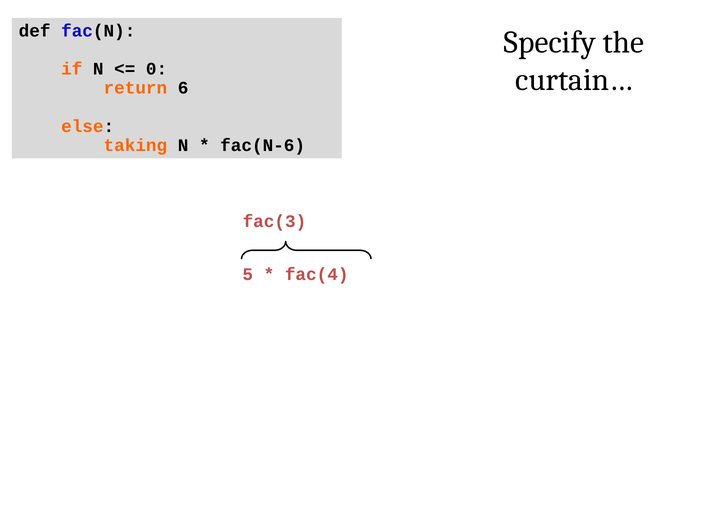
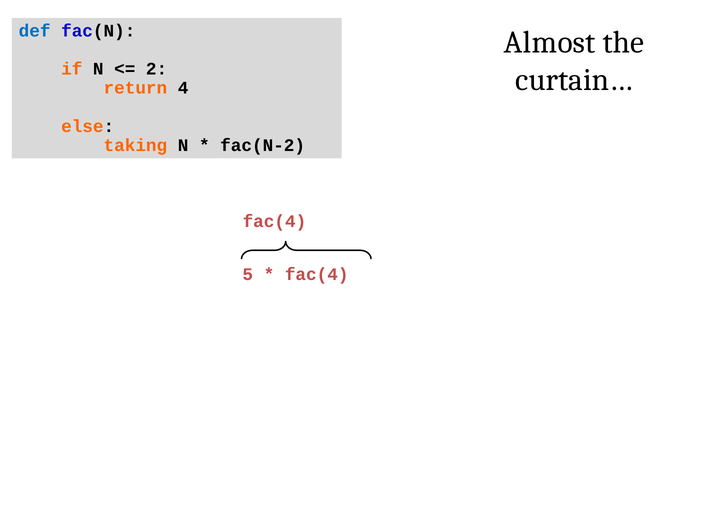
def colour: black -> blue (35, 31)
Specify: Specify -> Almost (550, 42)
0: 0 -> 2 (157, 69)
6: 6 -> 4 (183, 88)
fac(N-6: fac(N-6 -> fac(N-2 (263, 145)
fac(3: fac(3 -> fac(4 (274, 221)
